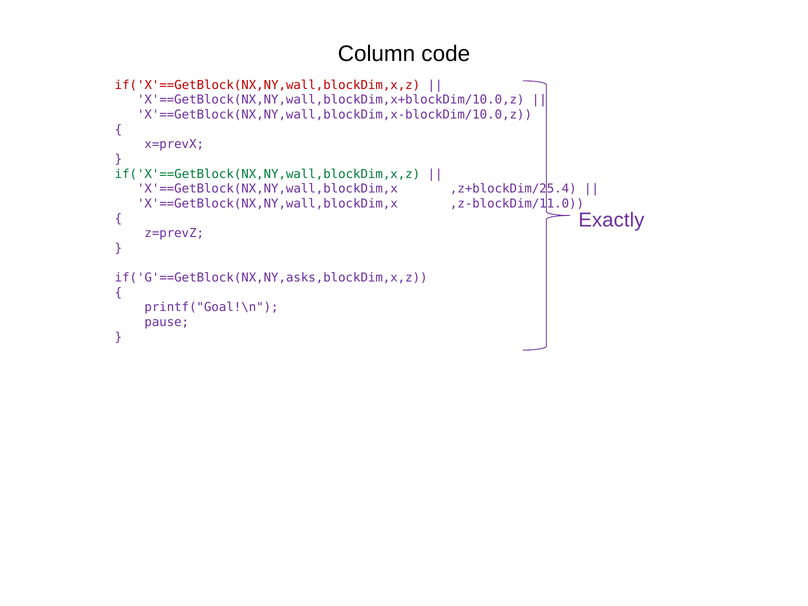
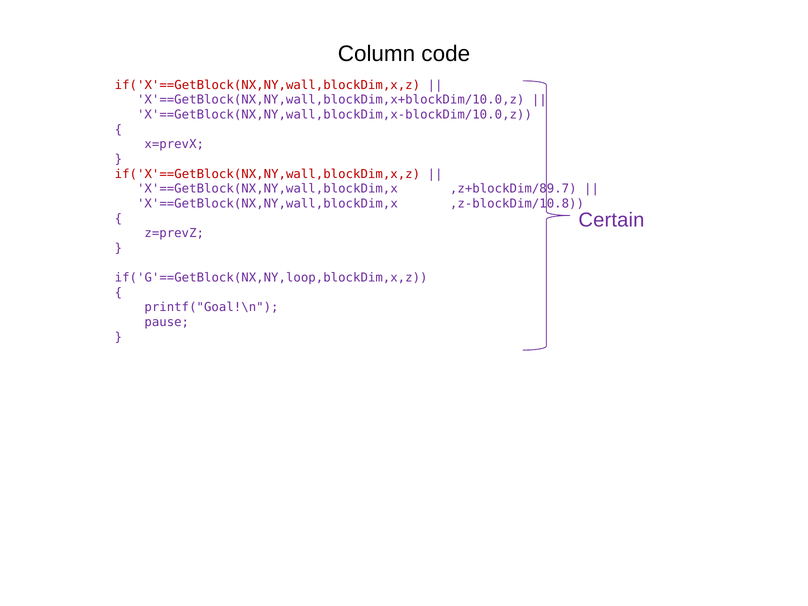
if('X'==GetBlock(NX,NY,wall,blockDim,x,z colour: green -> red (267, 174)
,z+blockDim/25.4: ,z+blockDim/25.4 -> ,z+blockDim/89.7 (513, 189)
,z-blockDim/11.0: ,z-blockDim/11.0 -> ,z-blockDim/10.8 (517, 204)
Exactly: Exactly -> Certain (611, 220)
if('G'==GetBlock(NX,NY,asks,blockDim,x,z: if('G'==GetBlock(NX,NY,asks,blockDim,x,z -> if('G'==GetBlock(NX,NY,loop,blockDim,x,z (271, 278)
